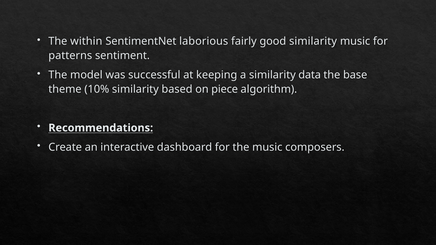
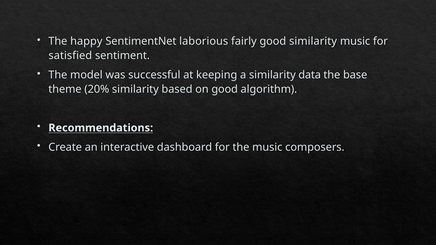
within: within -> happy (86, 41)
patterns: patterns -> satisfied (70, 56)
10%: 10% -> 20% (97, 89)
on piece: piece -> good (225, 89)
